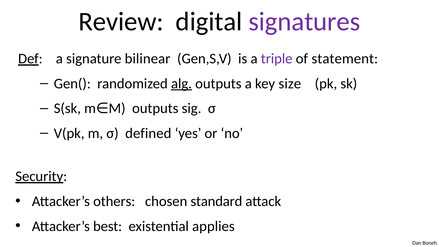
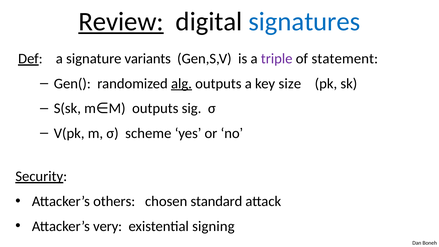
Review underline: none -> present (121, 22)
signatures colour: purple -> blue (304, 22)
bilinear: bilinear -> variants (148, 59)
defined: defined -> scheme (148, 133)
best: best -> very (108, 226)
applies: applies -> signing (213, 226)
